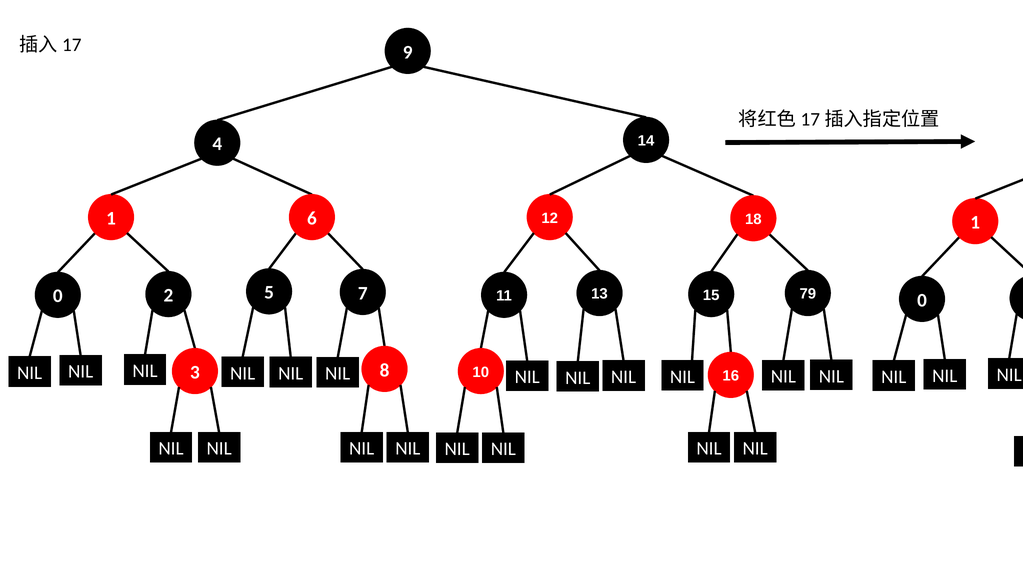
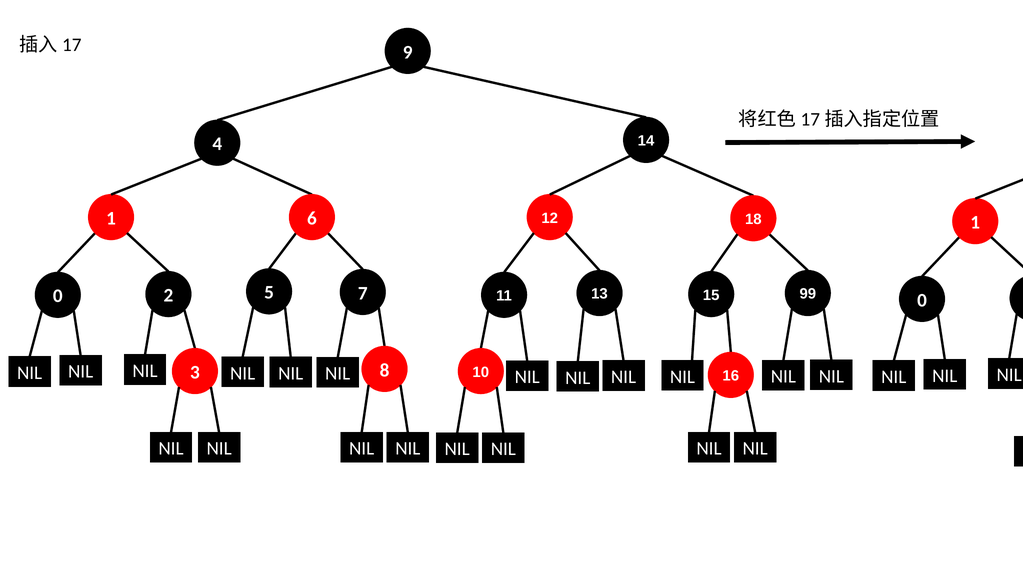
79: 79 -> 99 (808, 294)
